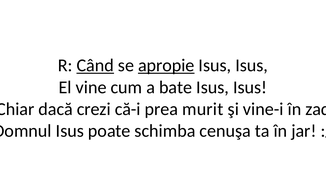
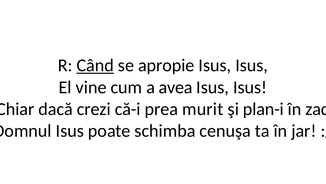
apropie underline: present -> none (166, 65)
bate: bate -> avea (176, 87)
vine-i: vine-i -> plan-i (263, 109)
